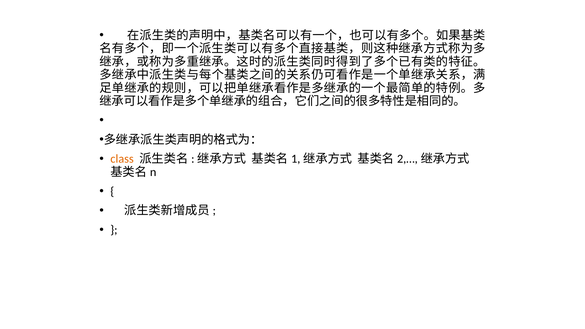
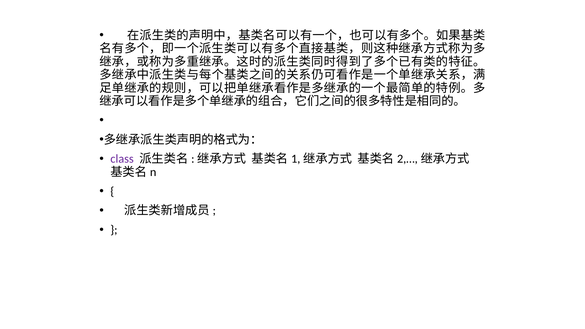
class colour: orange -> purple (122, 159)
